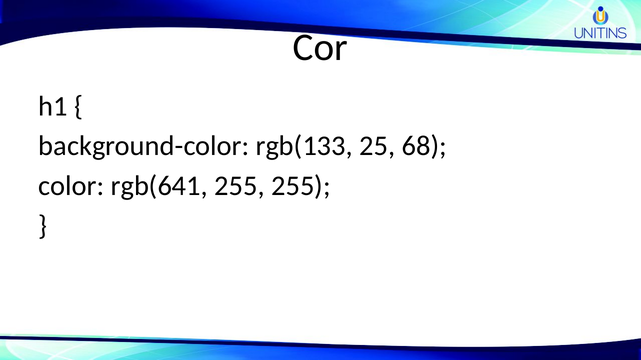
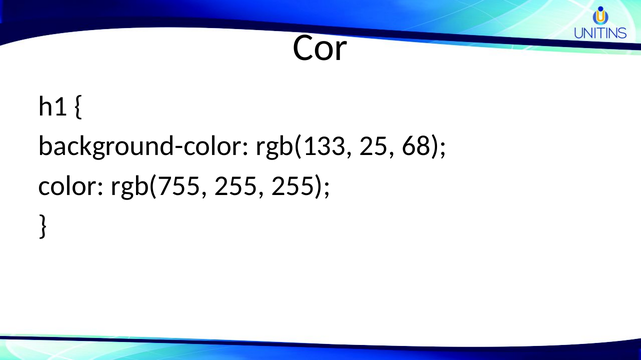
rgb(641: rgb(641 -> rgb(755 (159, 186)
